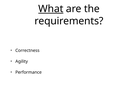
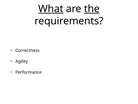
the underline: none -> present (92, 9)
